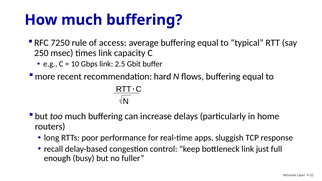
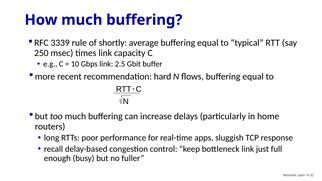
7250: 7250 -> 3339 (60, 43)
access: access -> shortly (113, 43)
